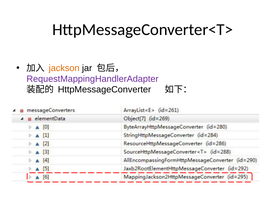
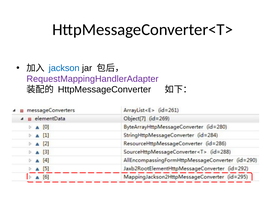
jackson colour: orange -> blue (64, 68)
